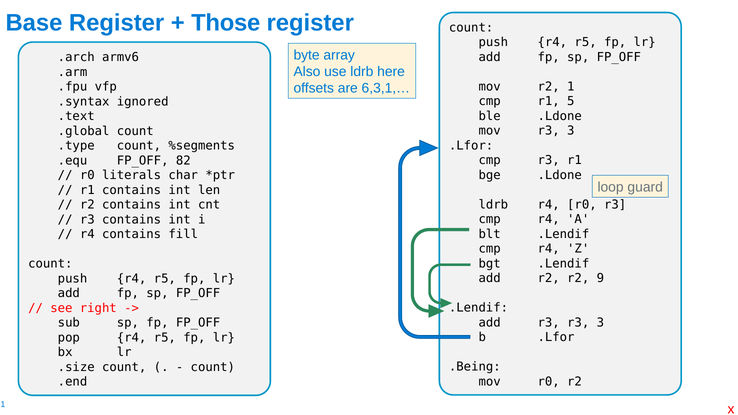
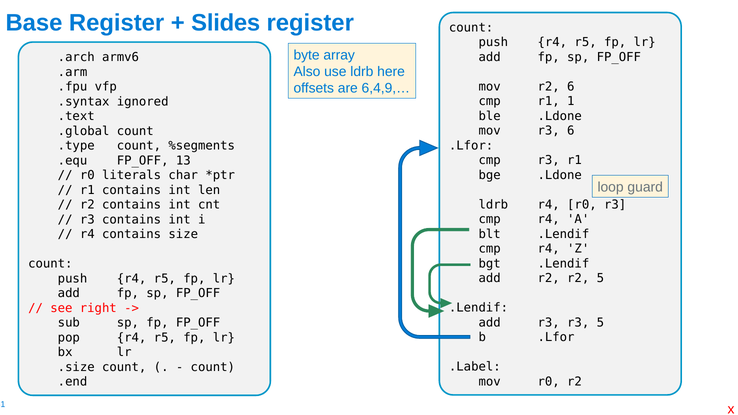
Those: Those -> Slides (226, 23)
r2 1: 1 -> 6 (571, 87)
6,3,1,…: 6,3,1,… -> 6,4,9,… (386, 88)
5: 5 -> 1 (571, 101)
mov r3 3: 3 -> 6 (571, 131)
82: 82 -> 13 (183, 161)
fill: fill -> size (183, 234)
r2 9: 9 -> 5 (600, 278)
r3 r3 3: 3 -> 5 (600, 323)
.Being: .Being -> .Label (475, 367)
